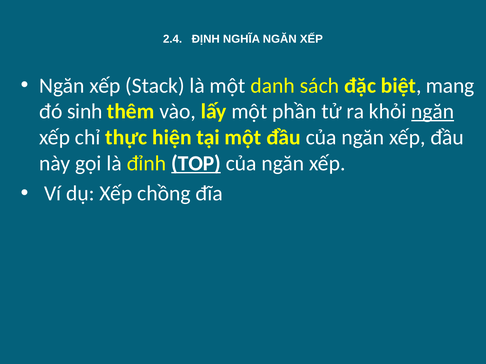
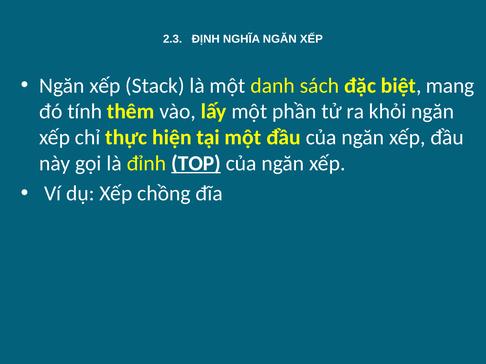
2.4: 2.4 -> 2.3 (173, 39)
sinh: sinh -> tính (85, 112)
ngăn underline: present -> none (433, 112)
